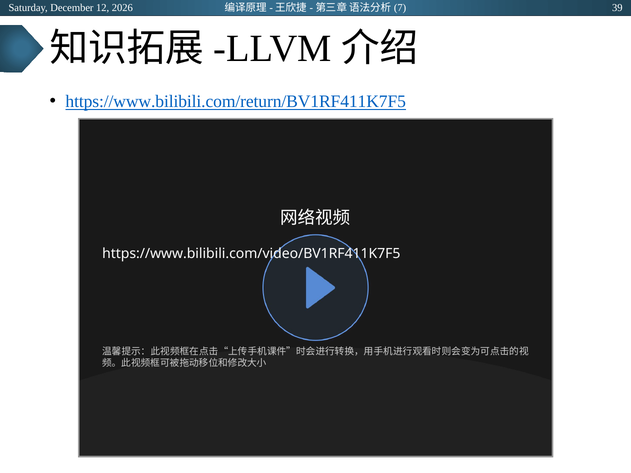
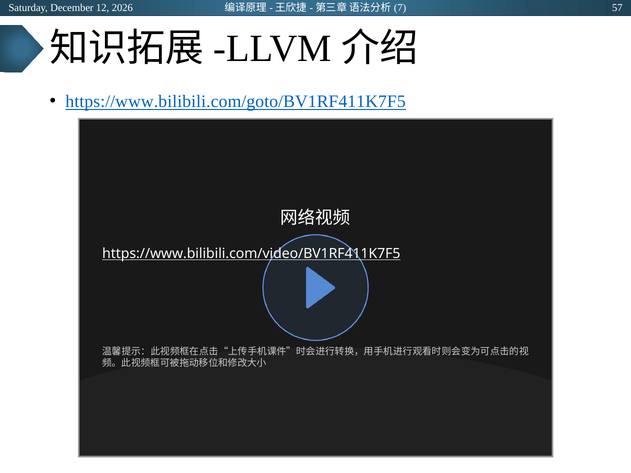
39: 39 -> 57 (617, 8)
https://www.bilibili.com/return/BV1RF411K7F5: https://www.bilibili.com/return/BV1RF411K7F5 -> https://www.bilibili.com/goto/BV1RF411K7F5 (236, 102)
https://www.bilibili.com/video/BV1RF411K7F5 underline: none -> present (251, 254)
